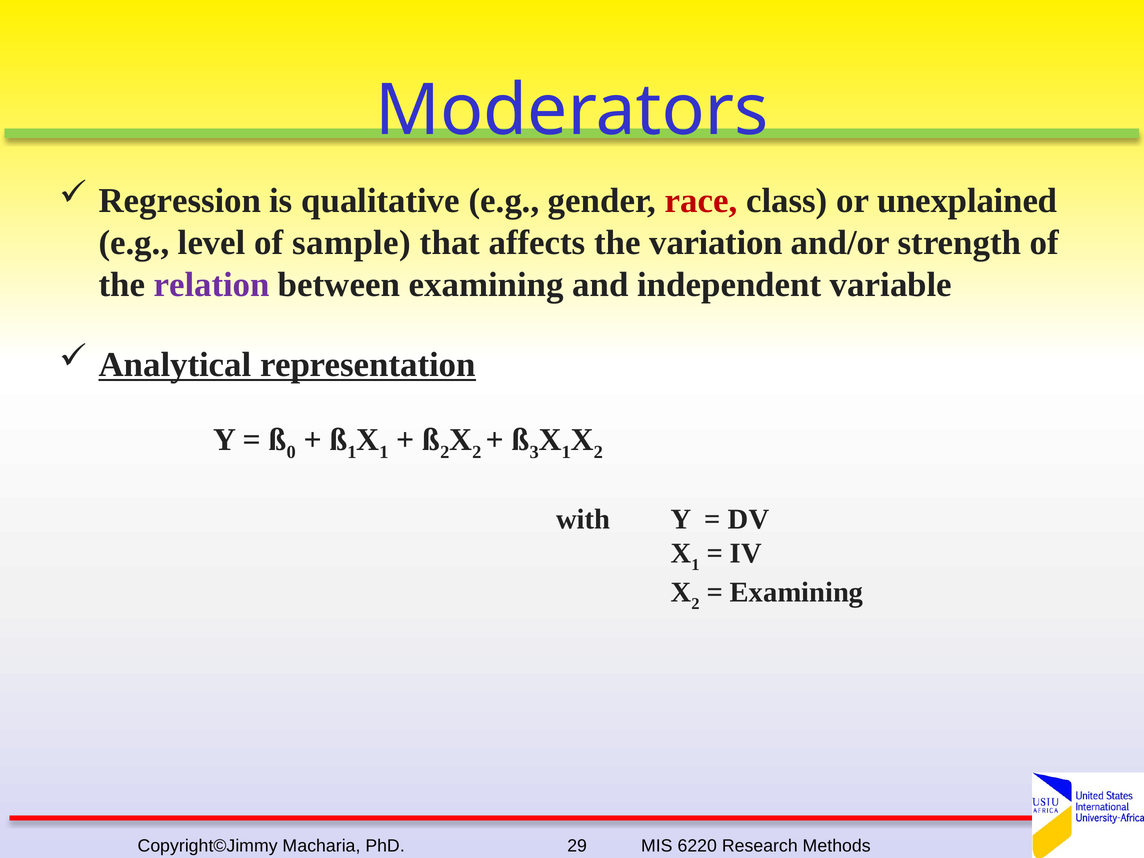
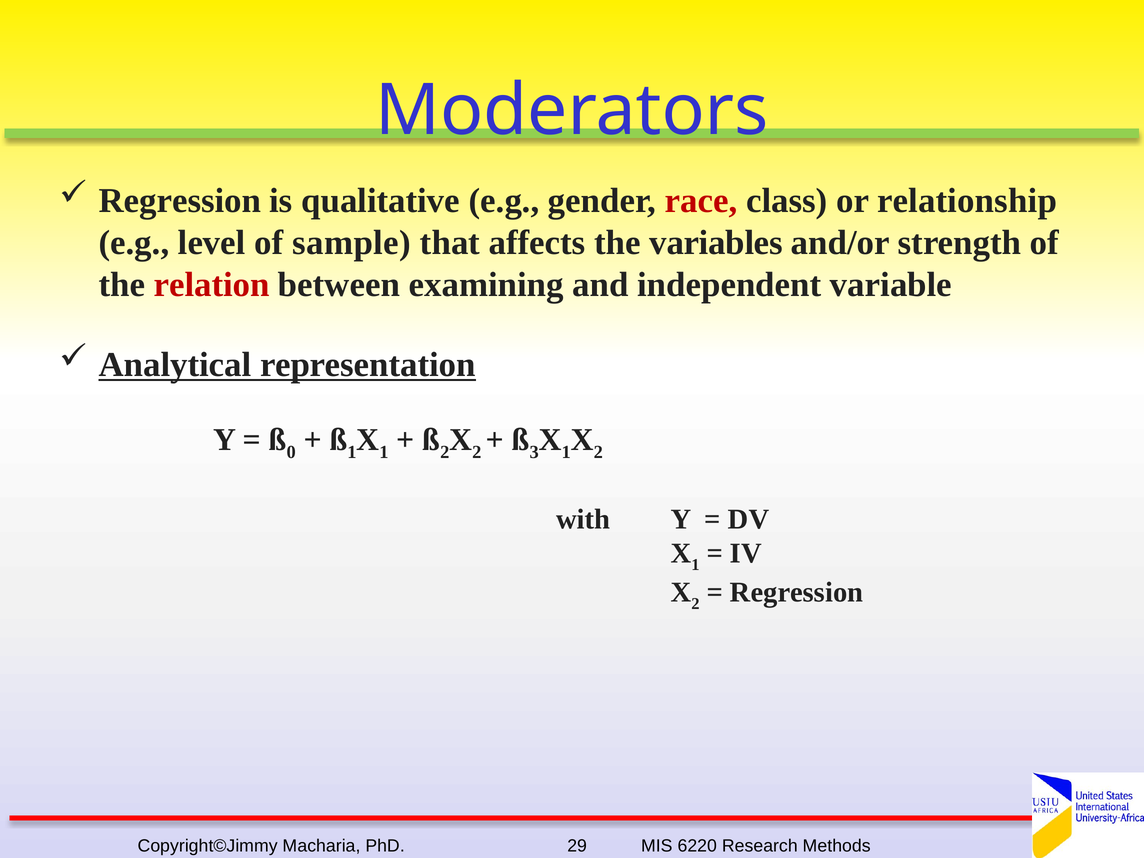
unexplained: unexplained -> relationship (967, 201)
variation: variation -> variables (716, 243)
relation colour: purple -> red (212, 285)
Examining: Examining -> Regression (797, 593)
